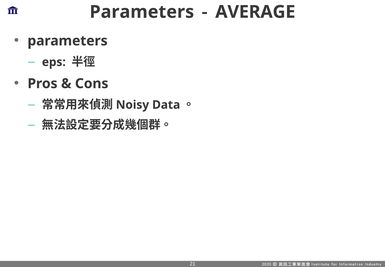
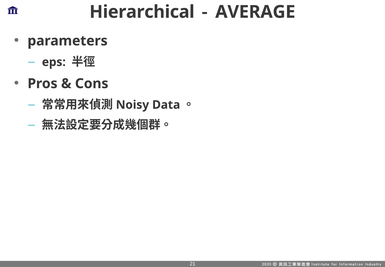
Parameters: Parameters -> Hierarchical (142, 12)
